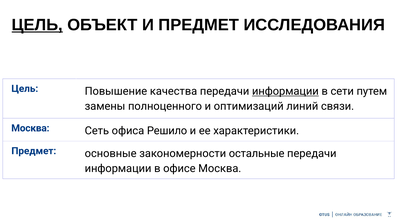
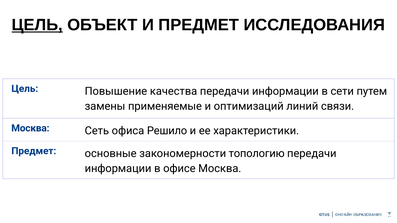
информации underline: present -> none (285, 91)
полноценного: полноценного -> применяемые (165, 106)
остальные: остальные -> топологию (257, 154)
